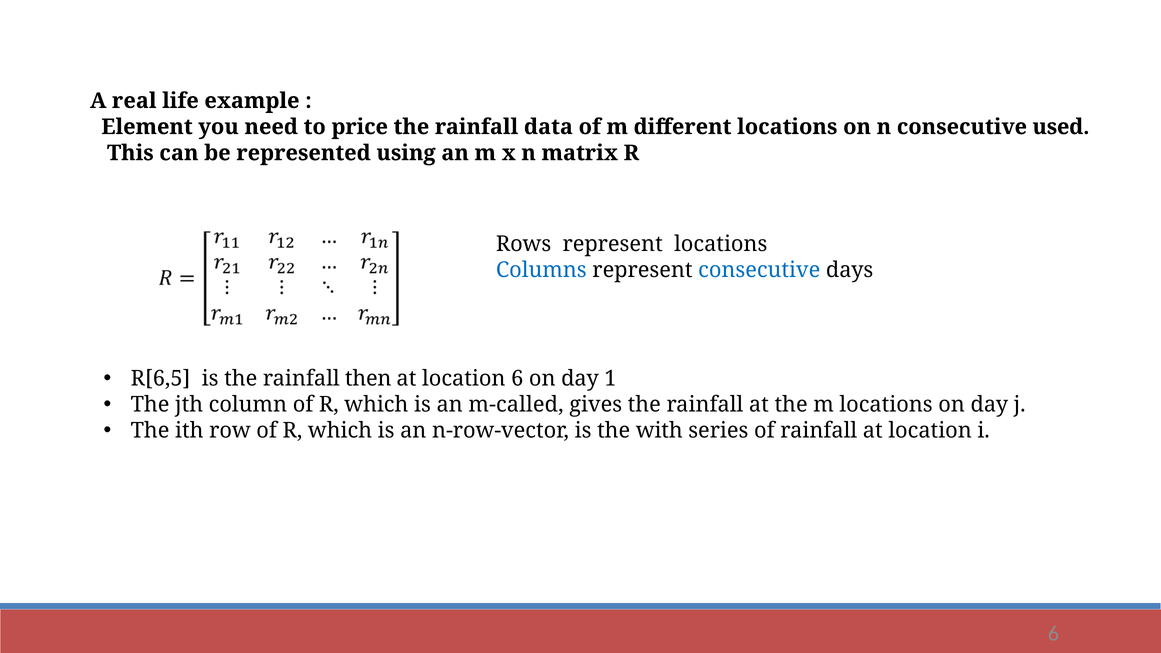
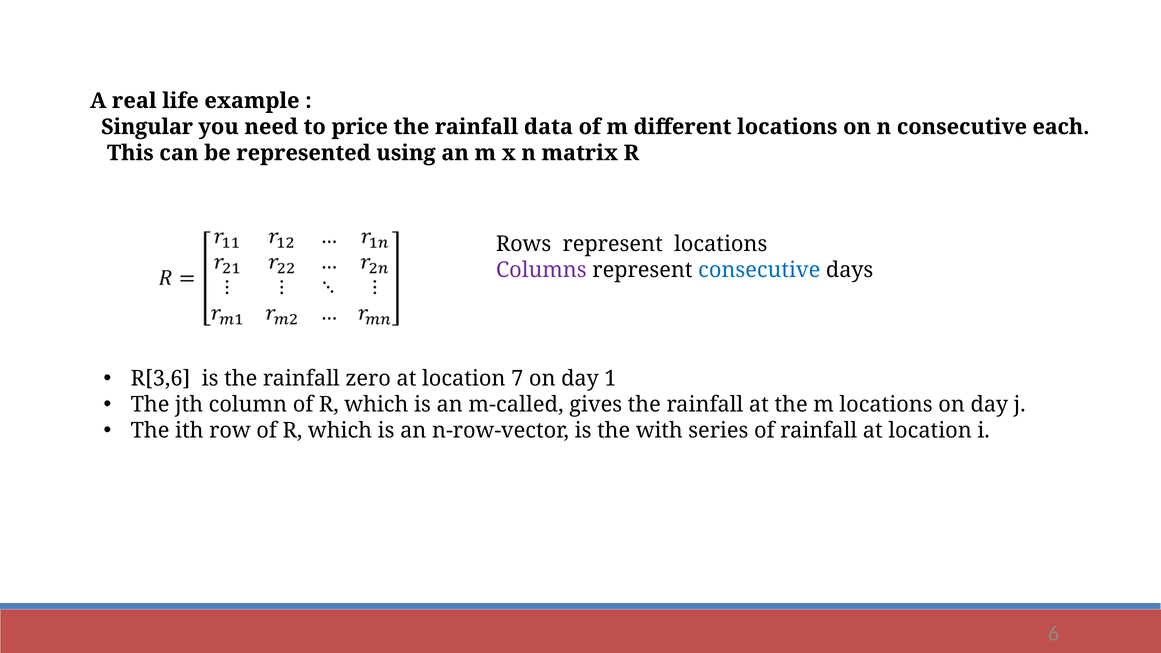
Element: Element -> Singular (147, 127)
used: used -> each (1061, 127)
Columns colour: blue -> purple (541, 270)
R[6,5: R[6,5 -> R[3,6 (161, 379)
then: then -> zero (368, 379)
location 6: 6 -> 7 (517, 379)
